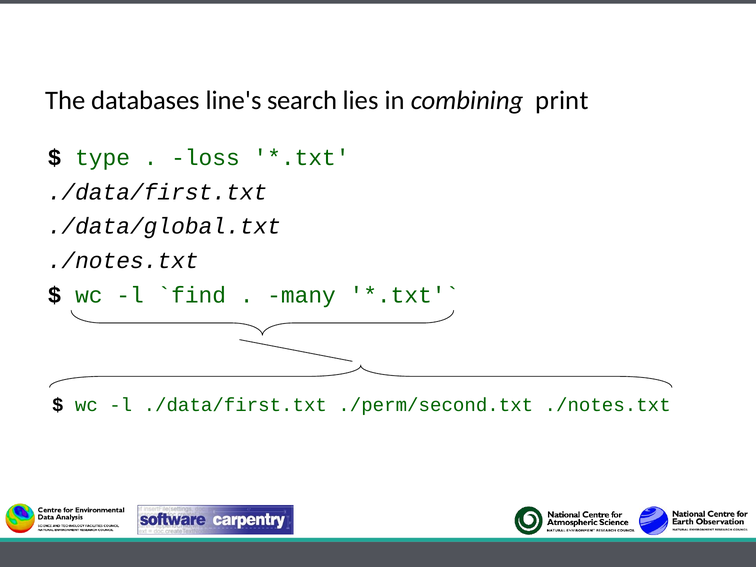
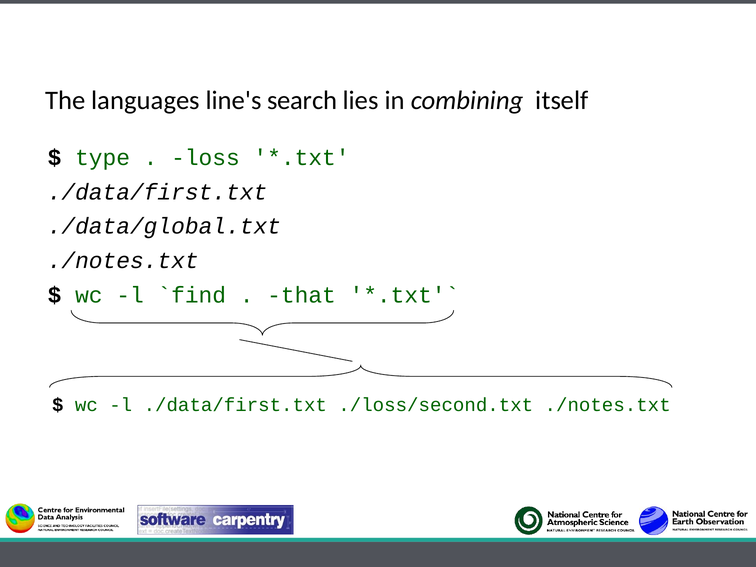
databases: databases -> languages (146, 100)
print: print -> itself (562, 100)
many: many -> that (302, 295)
./perm/second.txt: ./perm/second.txt -> ./loss/second.txt (436, 405)
